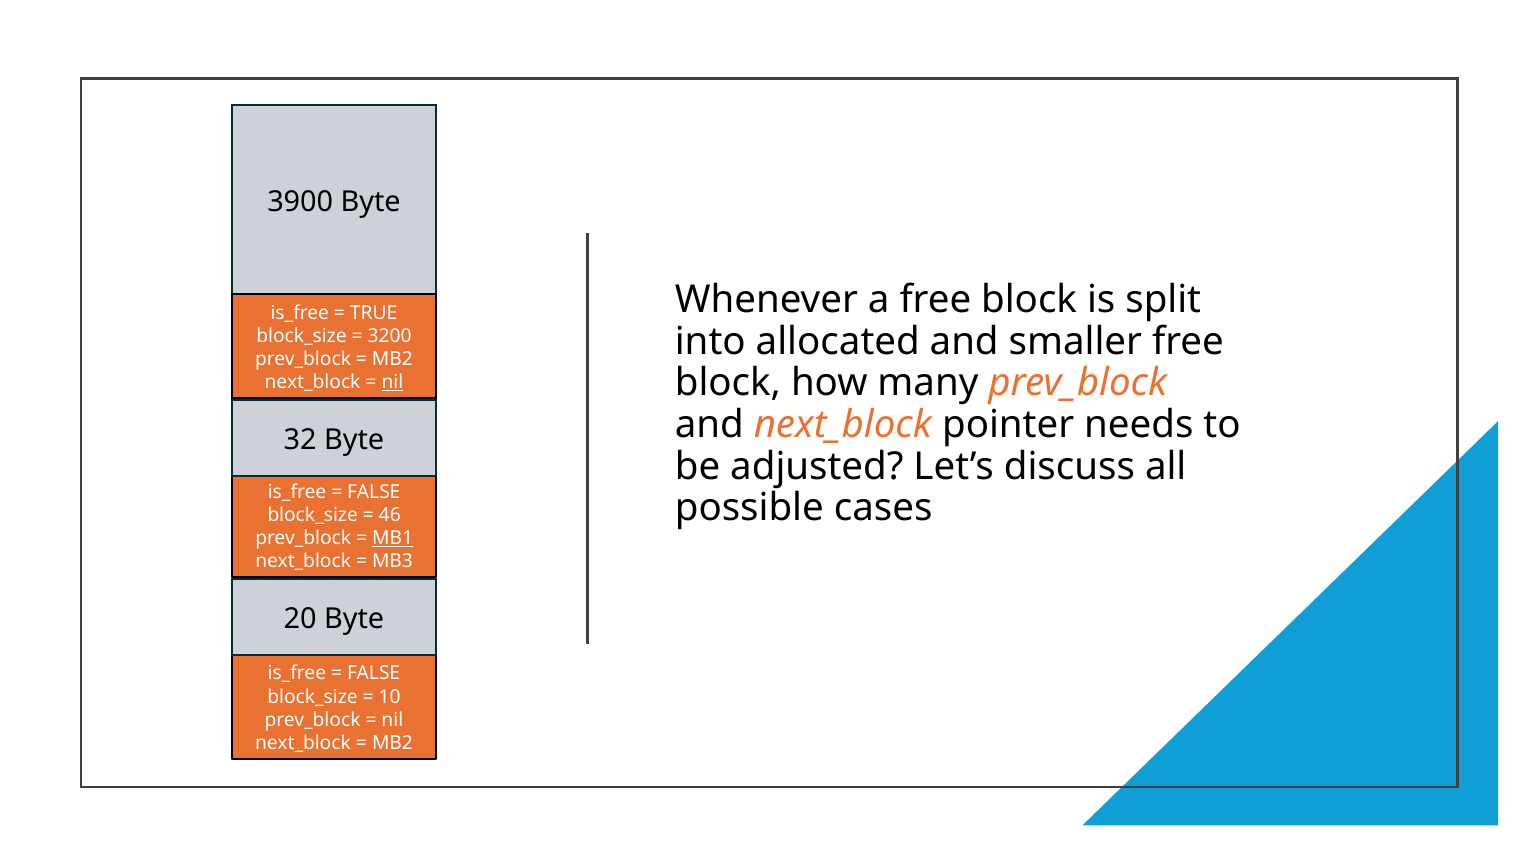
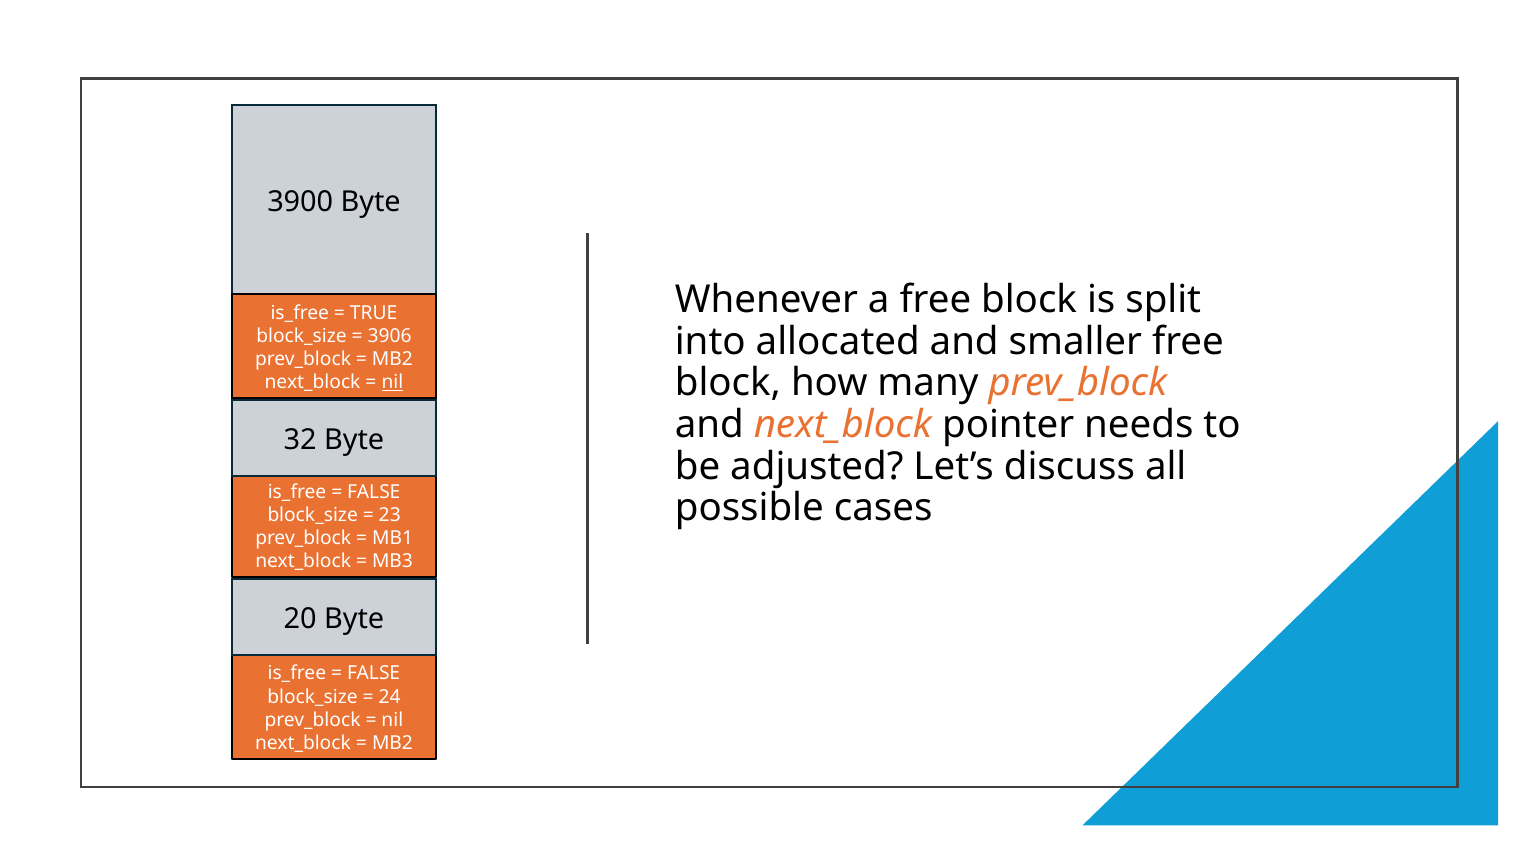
3200: 3200 -> 3906 (390, 336)
46: 46 -> 23 (390, 515)
MB1 underline: present -> none (393, 538)
10: 10 -> 24 (390, 696)
